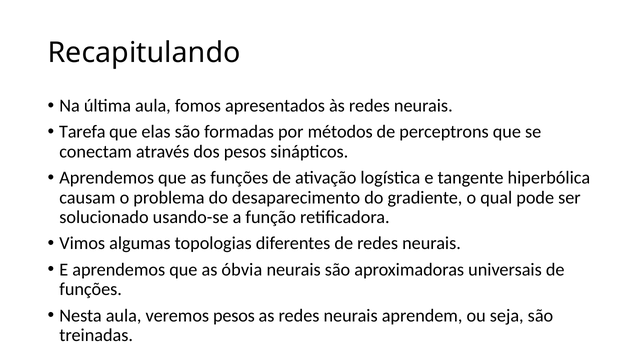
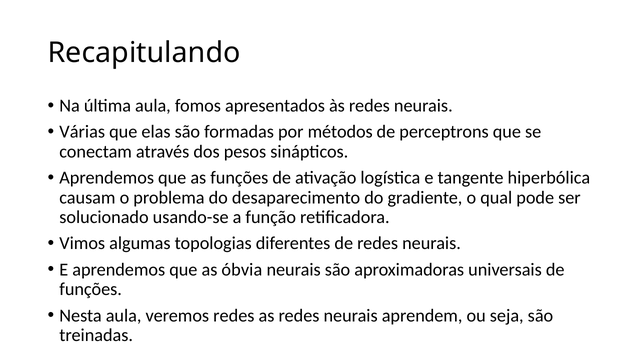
Tarefa: Tarefa -> Várias (82, 132)
veremos pesos: pesos -> redes (234, 315)
